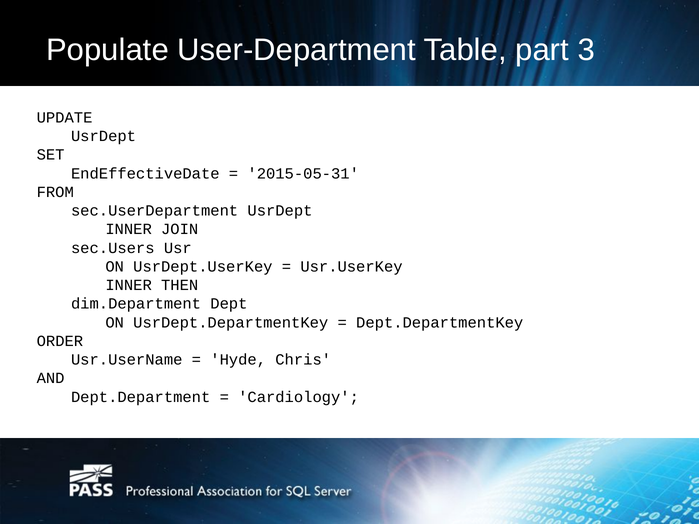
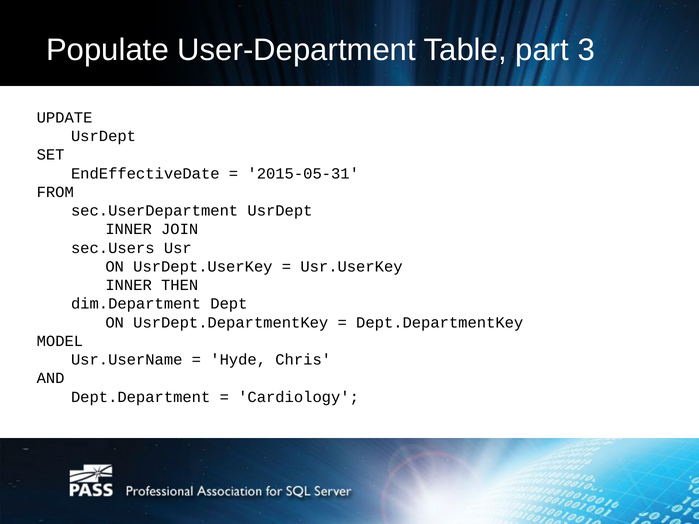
ORDER: ORDER -> MODEL (60, 341)
